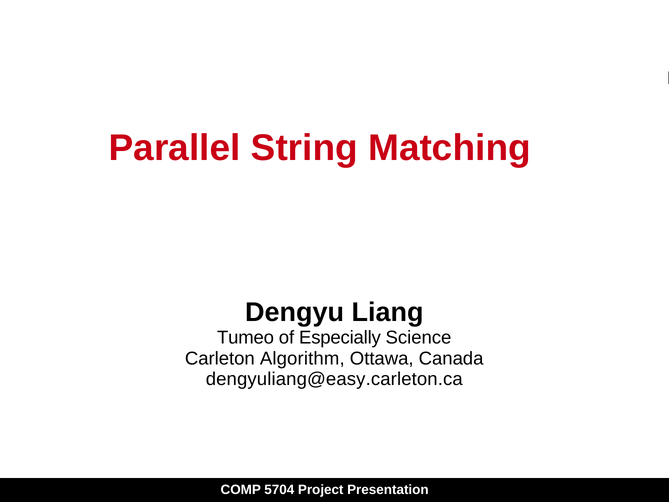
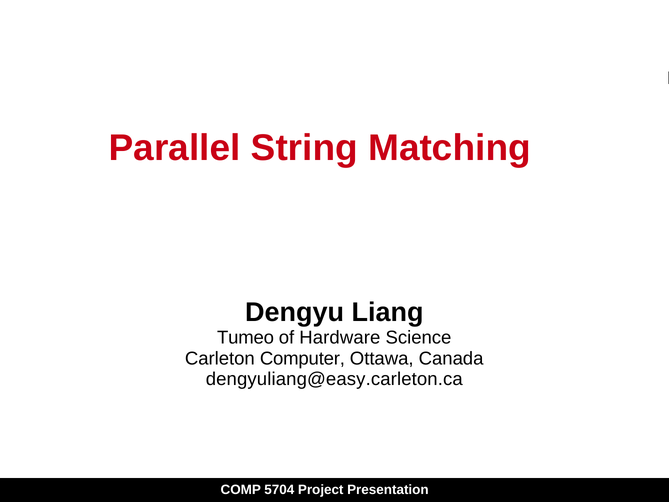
Especially: Especially -> Hardware (340, 338)
Algorithm: Algorithm -> Computer (302, 358)
